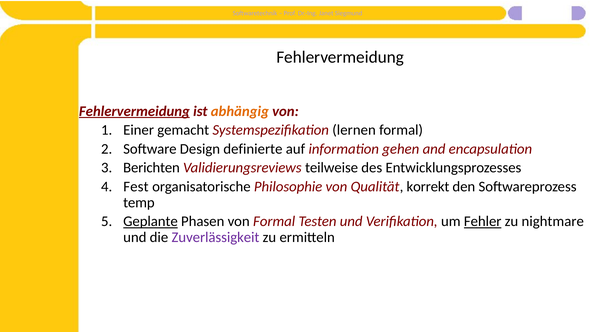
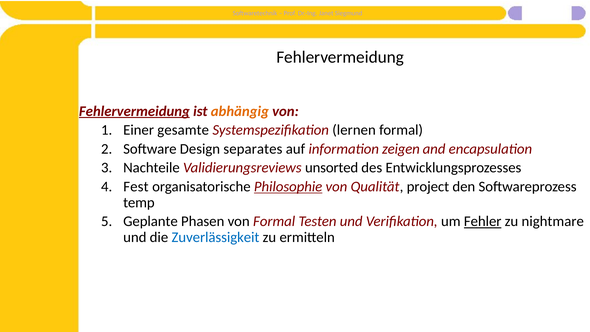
gemacht: gemacht -> gesamte (183, 130)
definierte: definierte -> separates (253, 149)
gehen: gehen -> zeigen (401, 149)
Berichten: Berichten -> Nachteile (151, 168)
teilweise: teilweise -> unsorted (332, 168)
Philosophie underline: none -> present (288, 187)
korrekt: korrekt -> project (428, 187)
Geplante underline: present -> none (150, 221)
Zuverlässigkeit colour: purple -> blue (215, 237)
